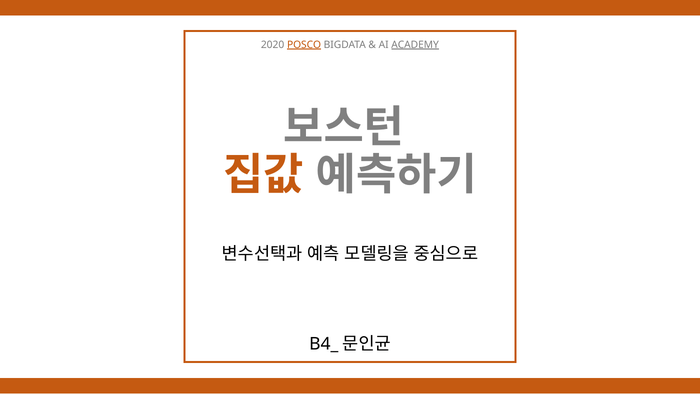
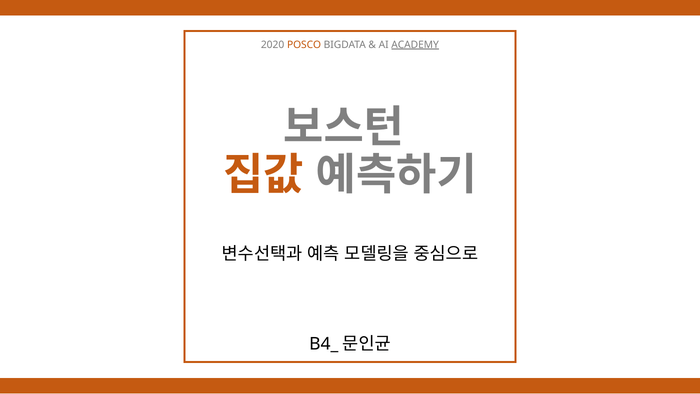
POSCO underline: present -> none (304, 45)
